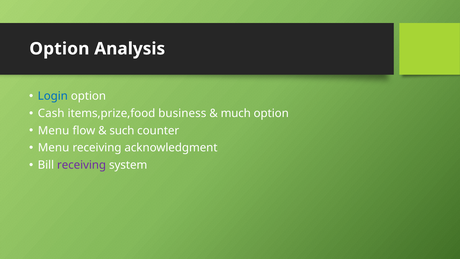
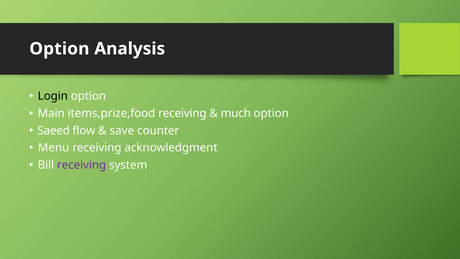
Login colour: blue -> black (53, 96)
Cash: Cash -> Main (51, 113)
items,prize,food business: business -> receiving (182, 113)
Menu: Menu -> Saeed (54, 130)
such: such -> save (122, 130)
